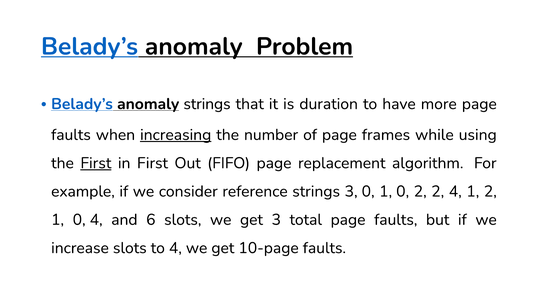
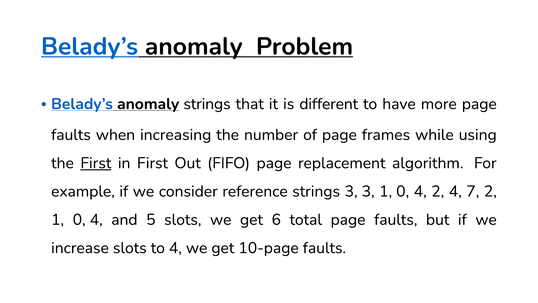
duration: duration -> different (329, 104)
increasing underline: present -> none (176, 135)
3 0: 0 -> 3 (368, 191)
2: 2 -> 4 (420, 191)
4 1: 1 -> 7 (473, 191)
6: 6 -> 5 (151, 219)
get 3: 3 -> 6 (276, 219)
